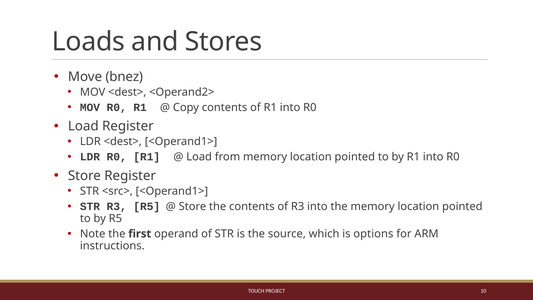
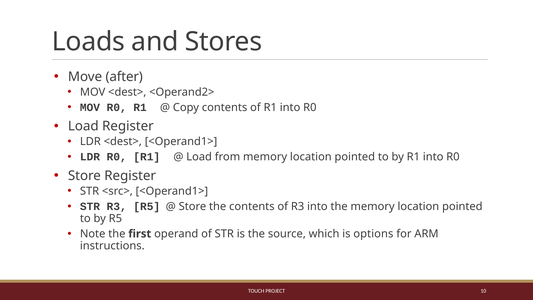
bnez: bnez -> after (124, 77)
